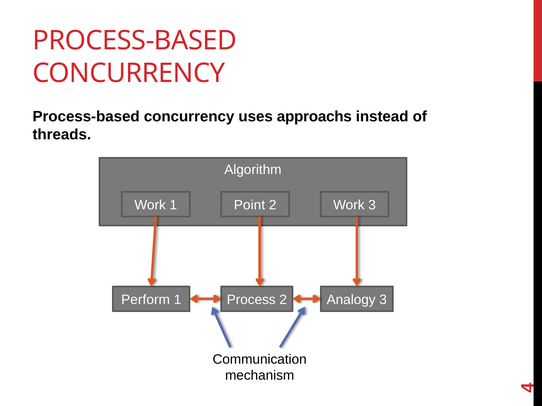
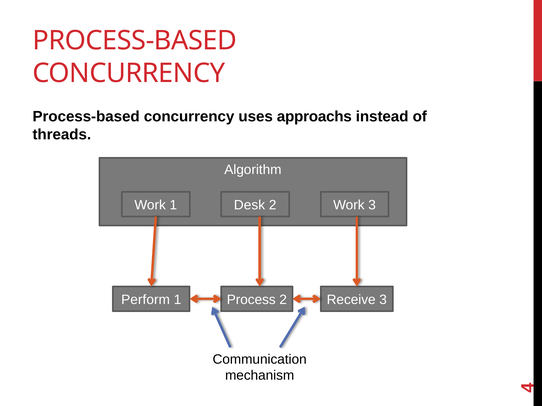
Point: Point -> Desk (249, 205)
Analogy: Analogy -> Receive (351, 300)
